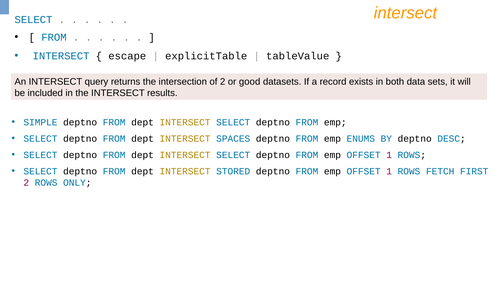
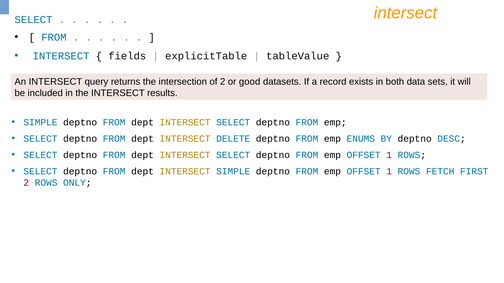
escape: escape -> fields (127, 56)
SPACES: SPACES -> DELETE (233, 139)
INTERSECT STORED: STORED -> SIMPLE (233, 172)
